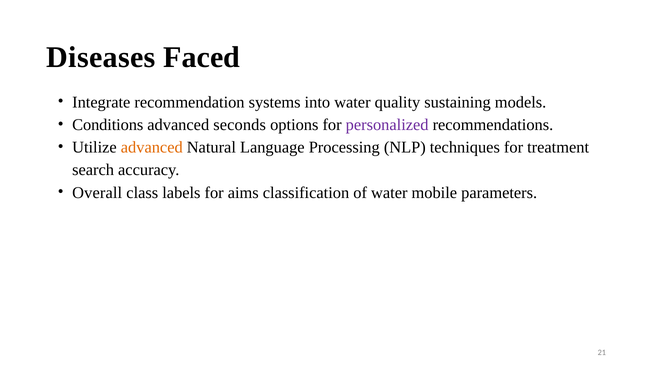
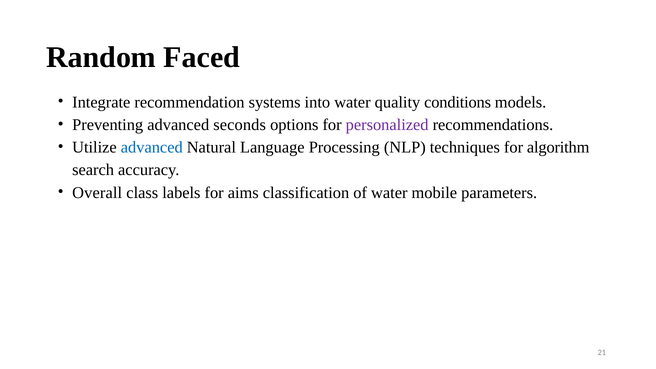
Diseases: Diseases -> Random (101, 57)
sustaining: sustaining -> conditions (458, 102)
Conditions: Conditions -> Preventing (108, 125)
advanced colour: orange -> blue (152, 147)
treatment: treatment -> algorithm (558, 147)
